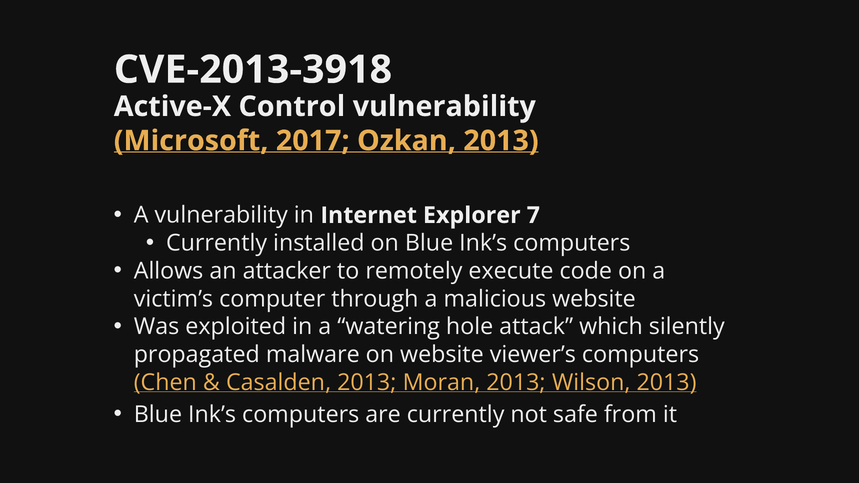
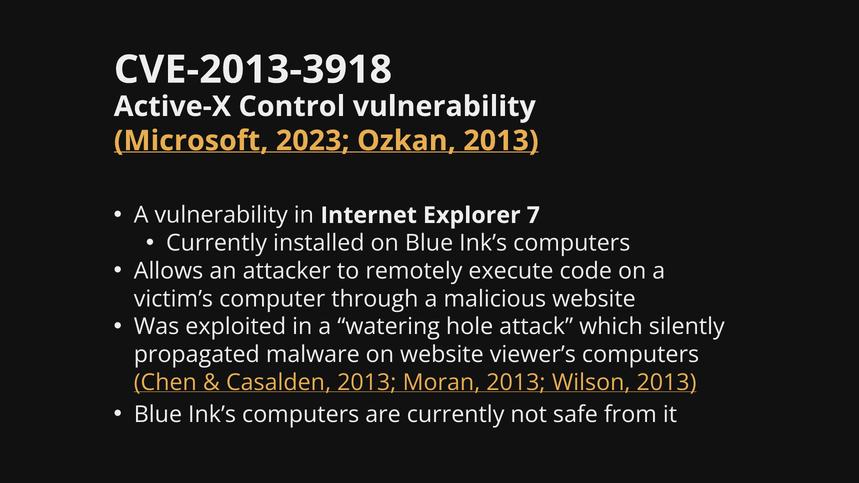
2017: 2017 -> 2023 (313, 141)
